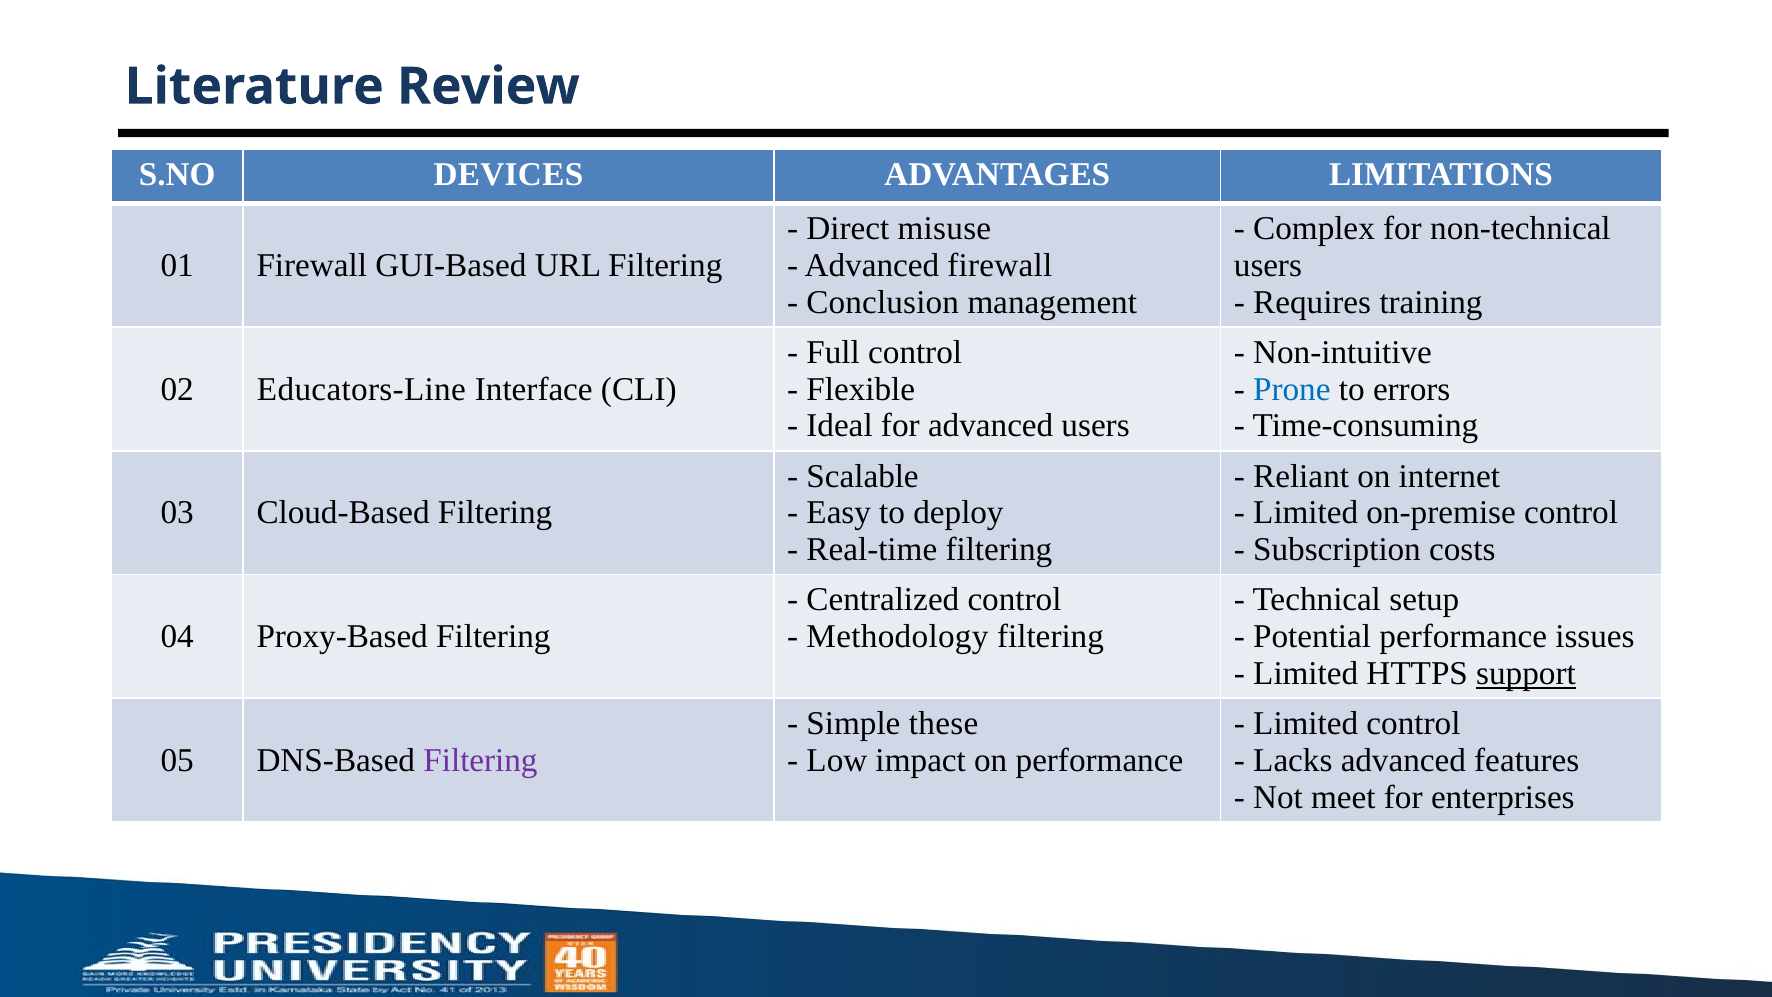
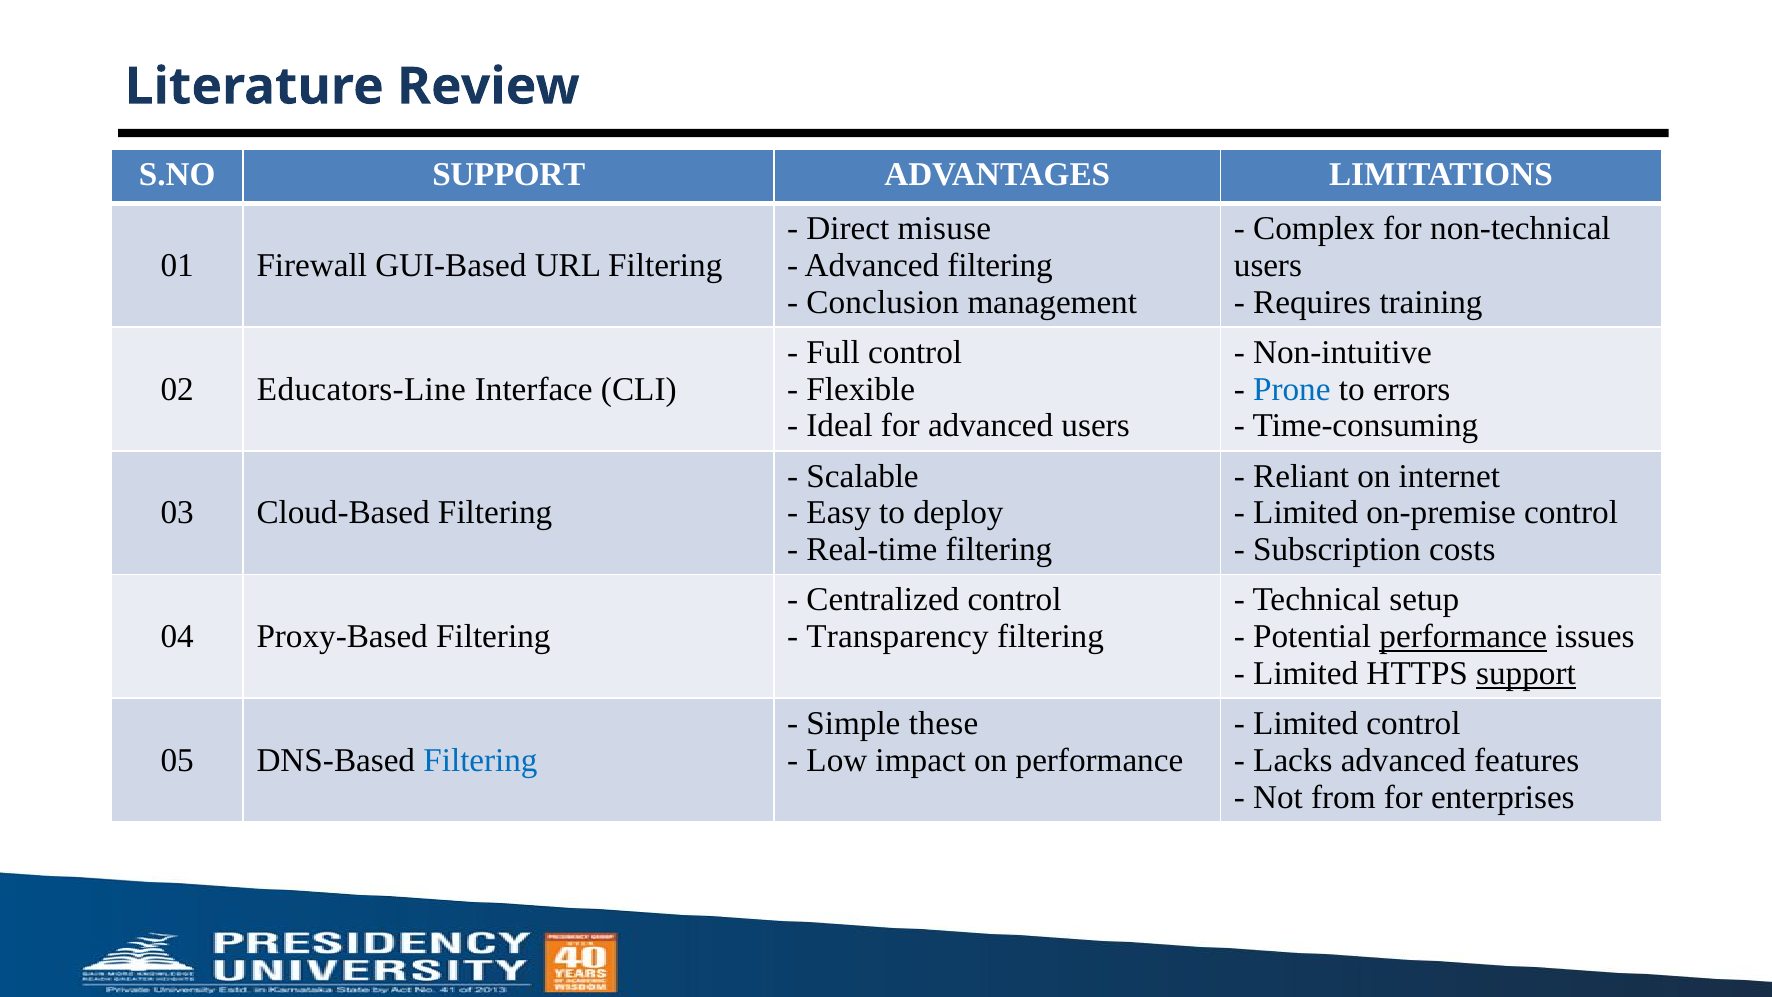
S.NO DEVICES: DEVICES -> SUPPORT (509, 175)
Advanced firewall: firewall -> filtering (1000, 265)
Methodology: Methodology -> Transparency (898, 636)
performance underline: none -> present (1463, 636)
Filtering colour: purple -> blue (481, 760)
meet: meet -> from (1343, 797)
